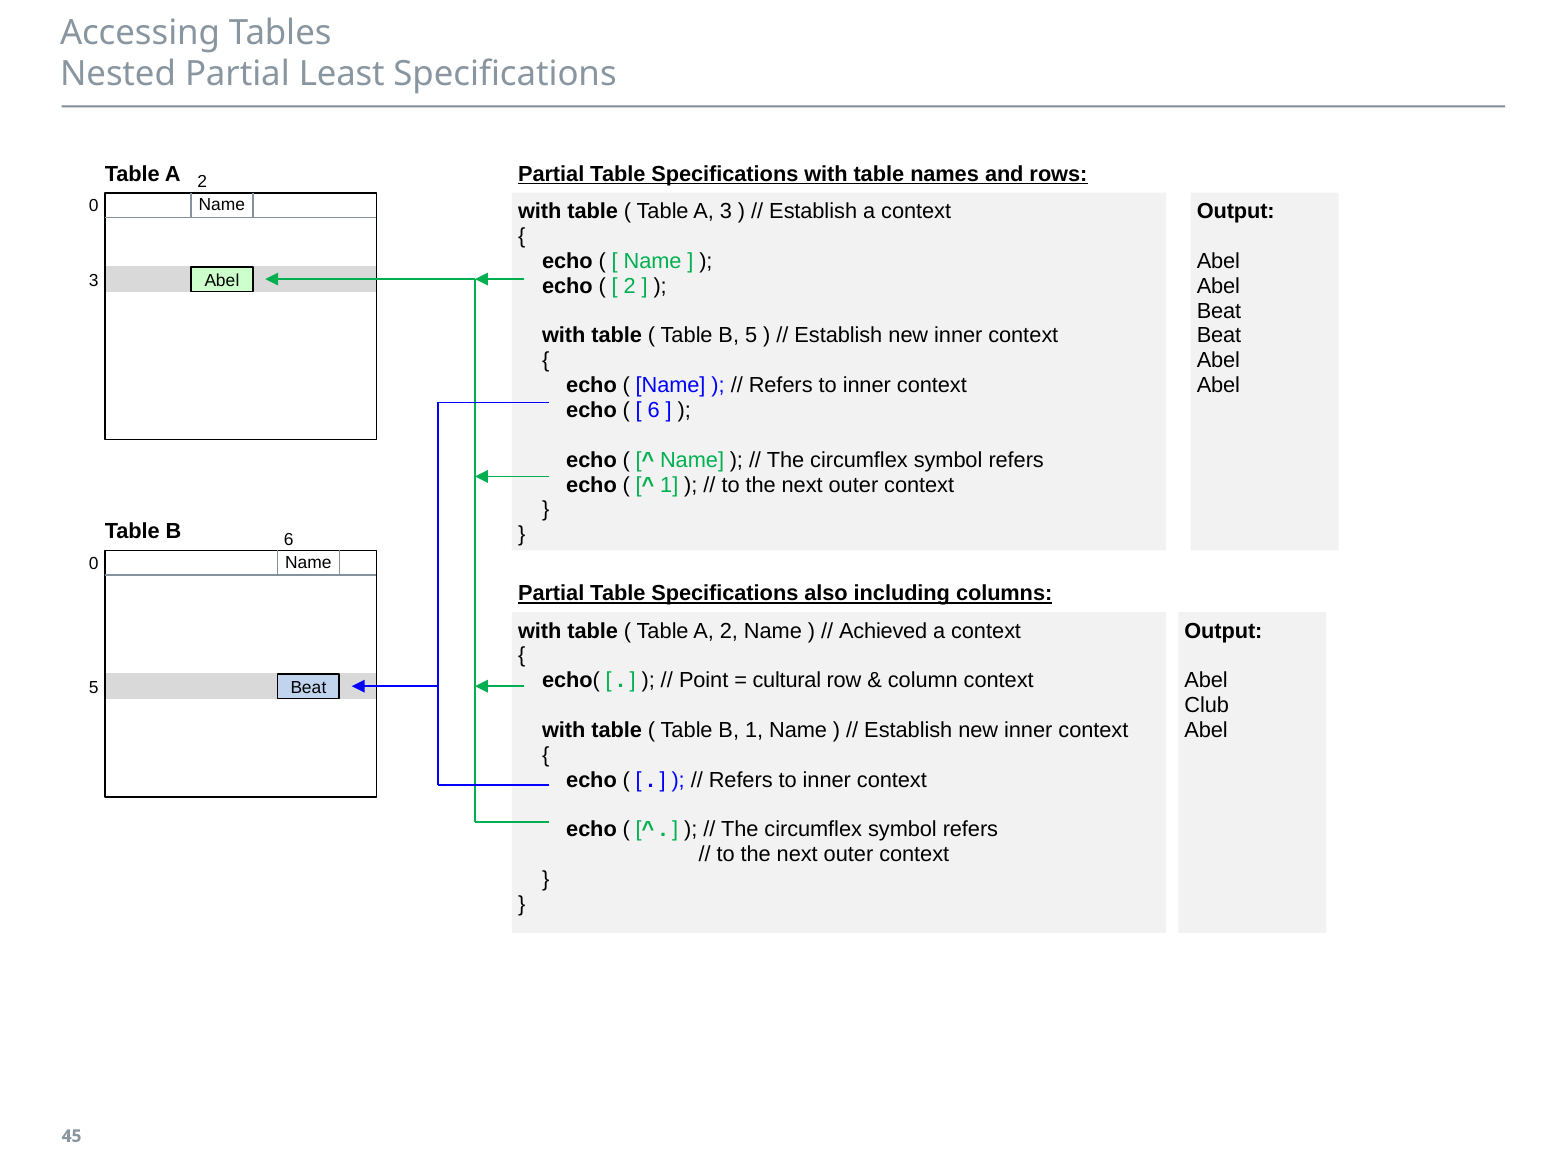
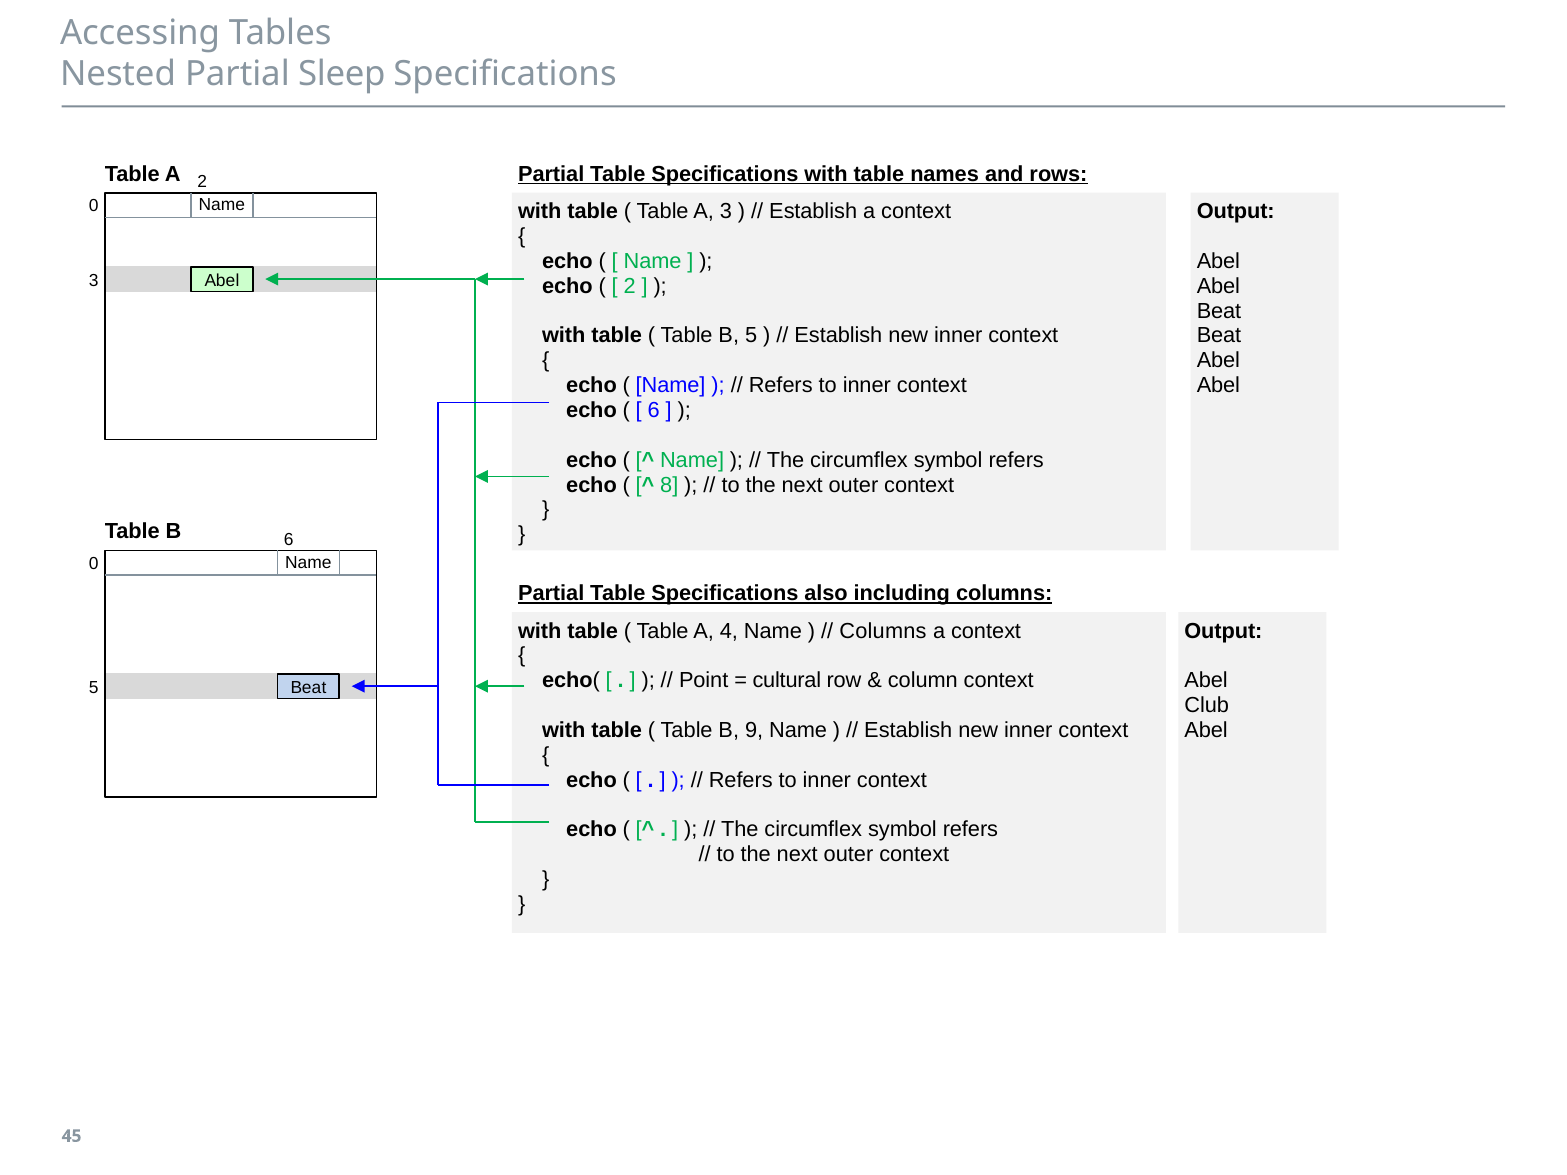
Least: Least -> Sleep (342, 74)
1: 1 -> 8 (669, 485)
A 2: 2 -> 4 (729, 631)
Achieved: Achieved -> Columns (883, 631)
B 1: 1 -> 9 (754, 730)
